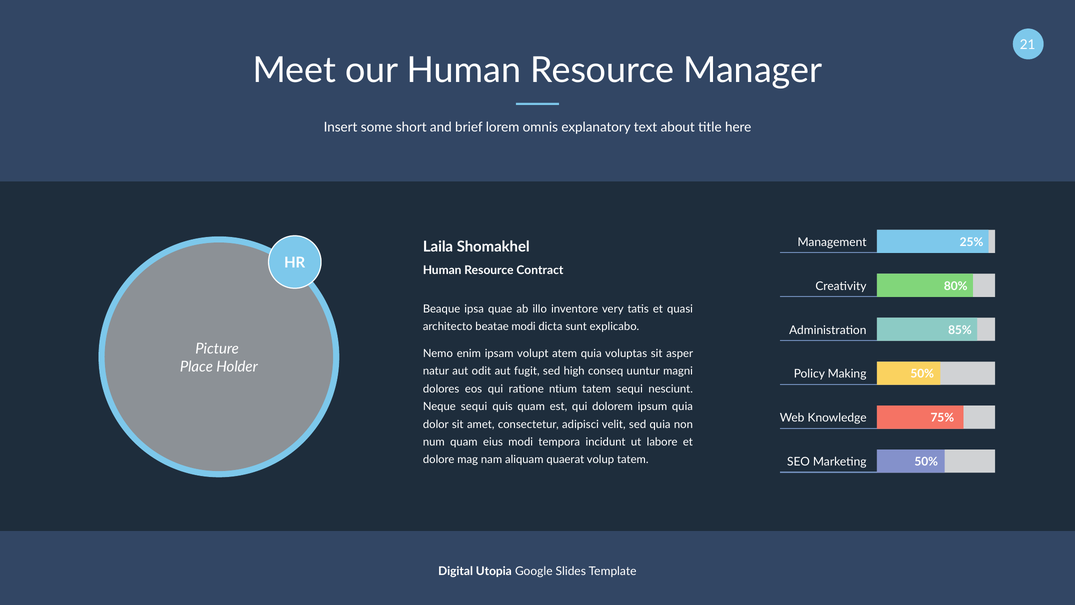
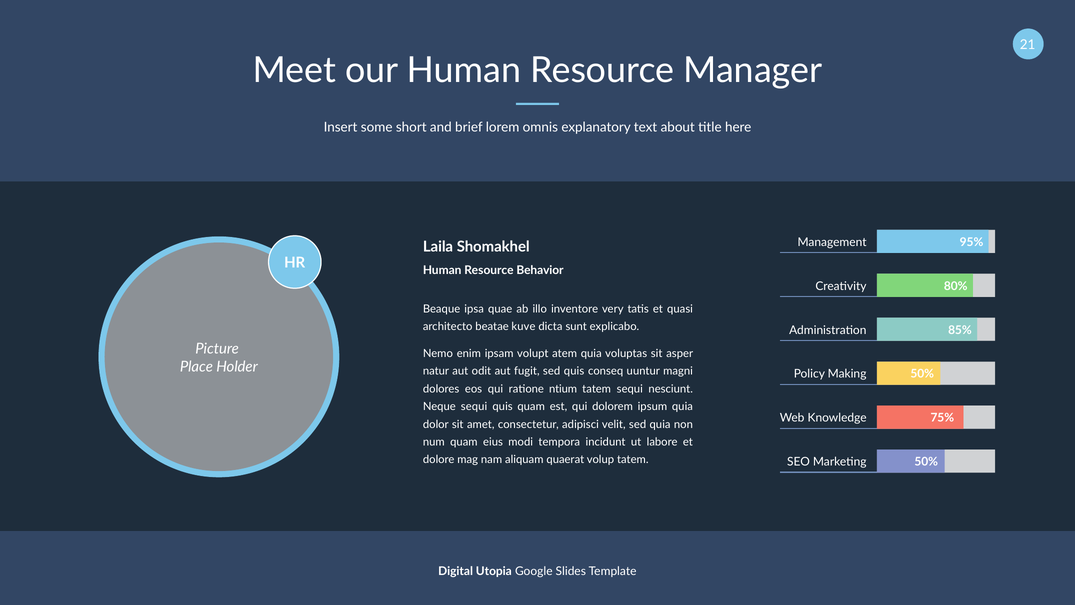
25%: 25% -> 95% (971, 242)
Contract: Contract -> Behavior (540, 270)
beatae modi: modi -> kuve (523, 326)
sed high: high -> quis (574, 371)
